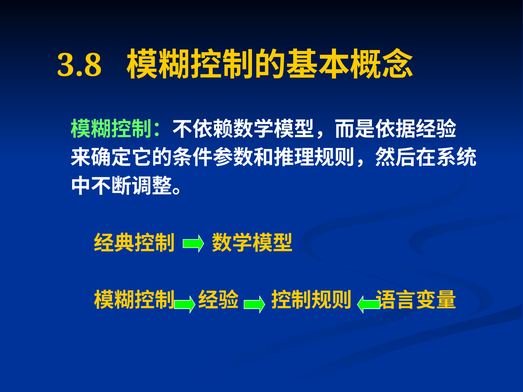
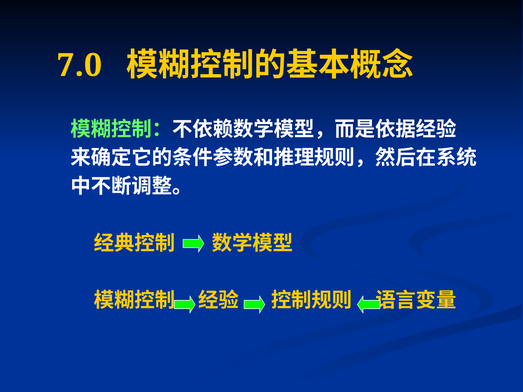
3.8: 3.8 -> 7.0 (79, 65)
